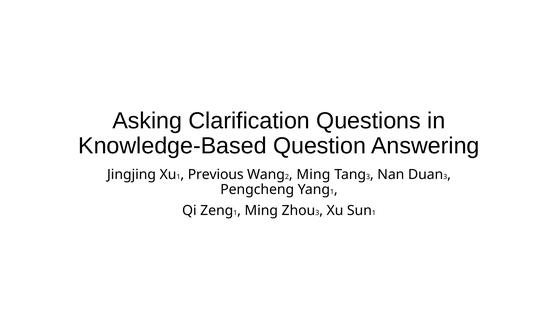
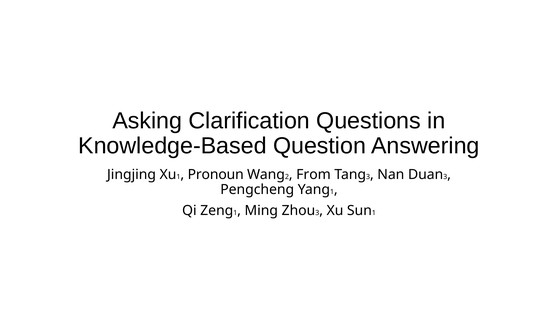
Previous: Previous -> Pronoun (216, 174)
Ming: Ming -> From (313, 174)
